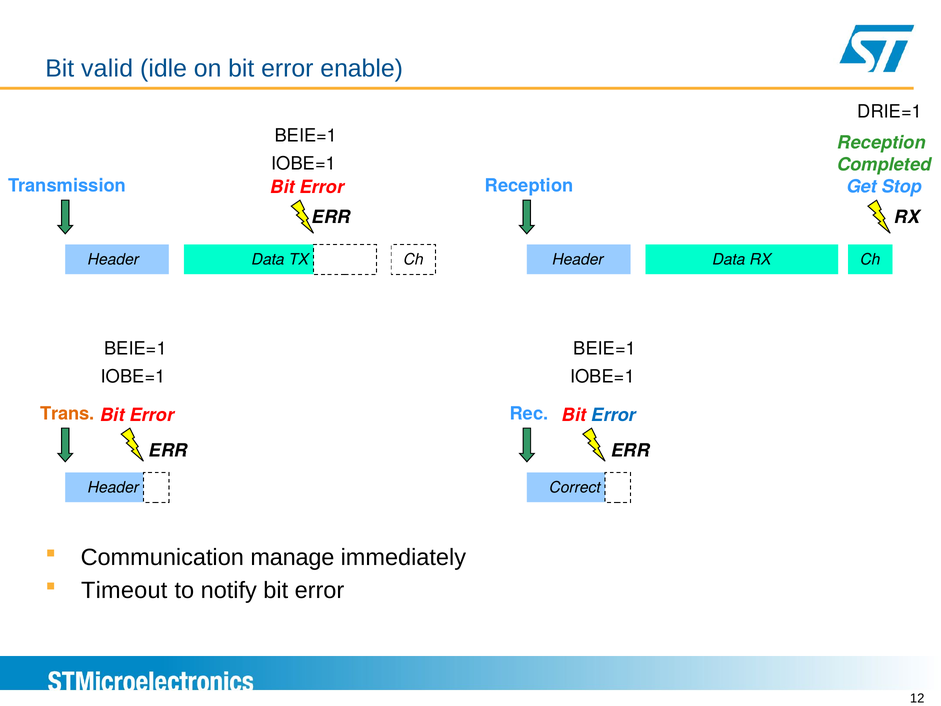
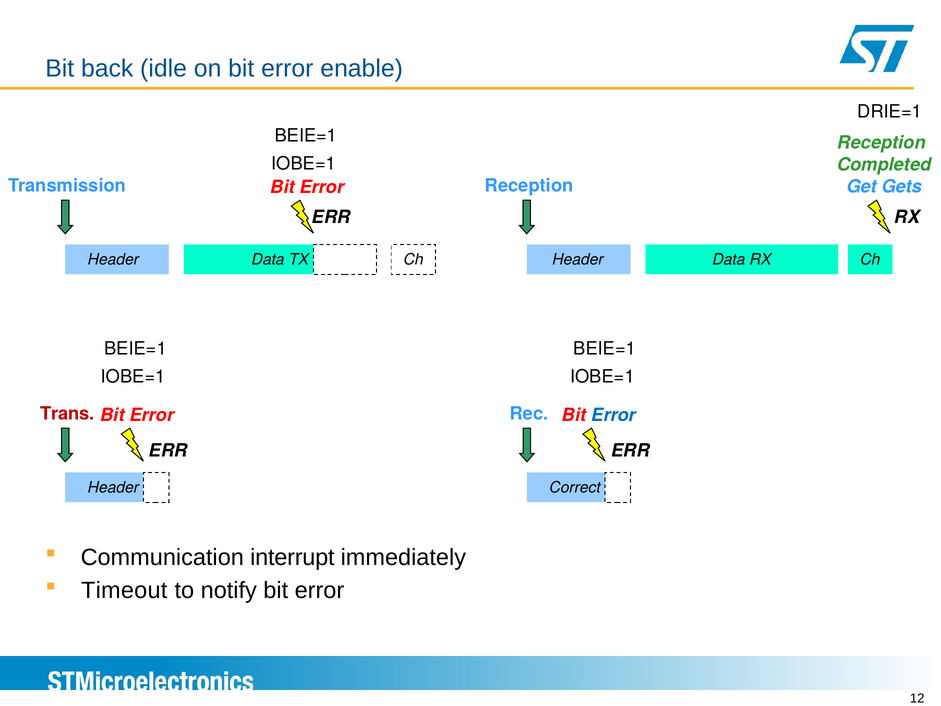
valid: valid -> back (107, 68)
Stop: Stop -> Gets (902, 187)
Trans colour: orange -> red (67, 414)
manage: manage -> interrupt (292, 557)
